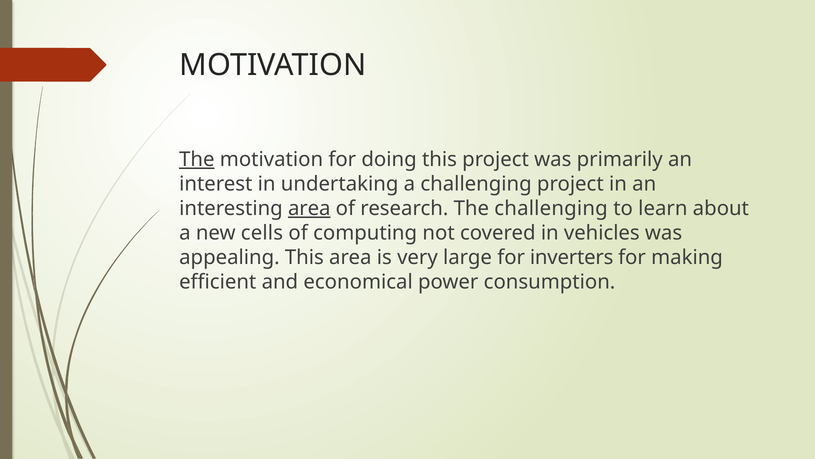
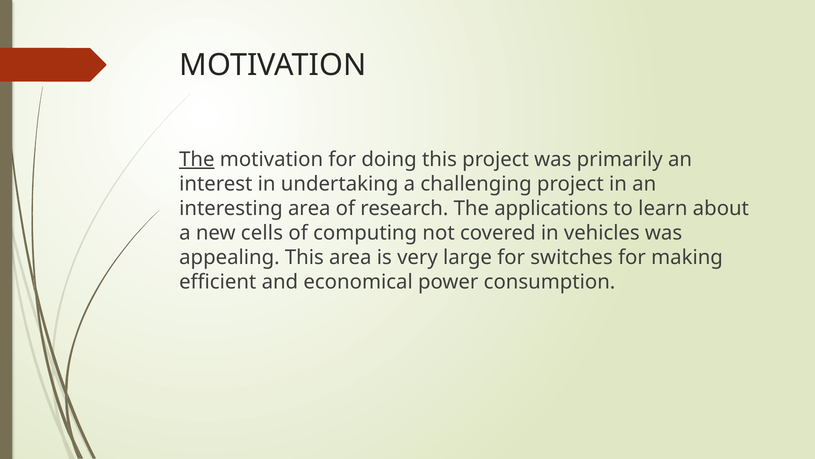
area underline: present -> none (309, 208)
The challenging: challenging -> applications (551, 208)
inverters: inverters -> switches (572, 257)
